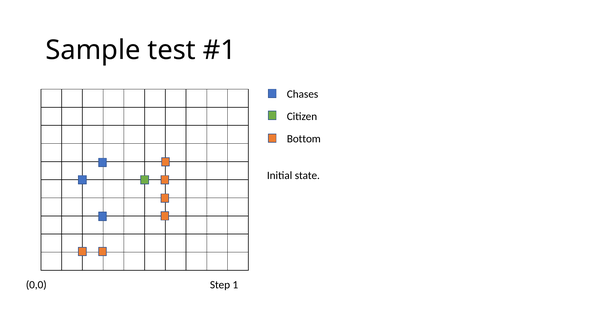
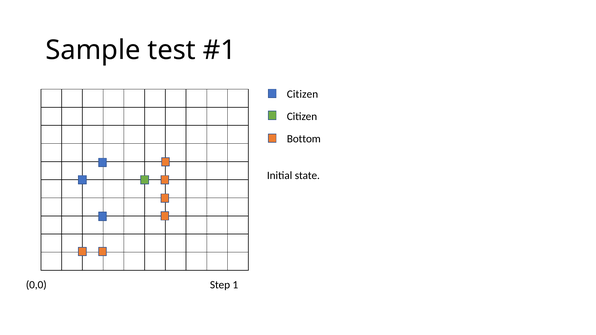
Chases: Chases -> Citizen (302, 94)
